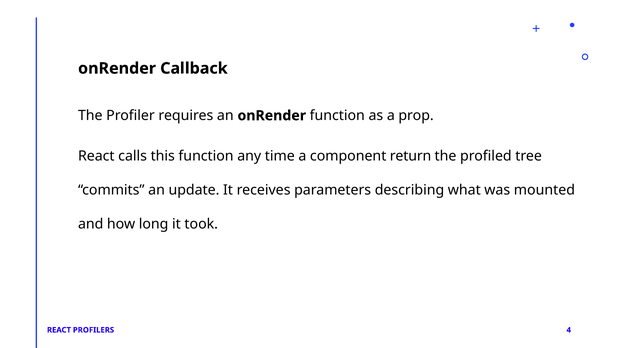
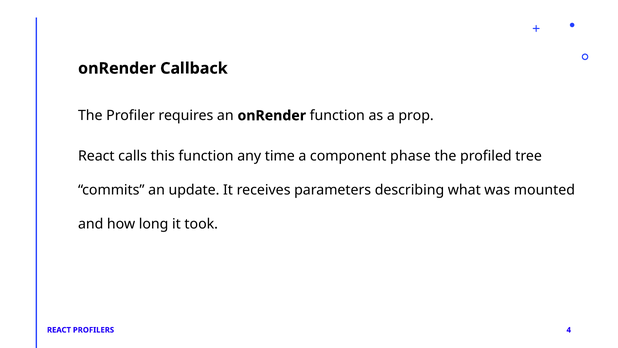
return: return -> phase (410, 156)
